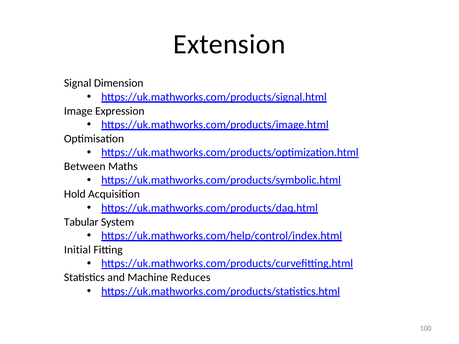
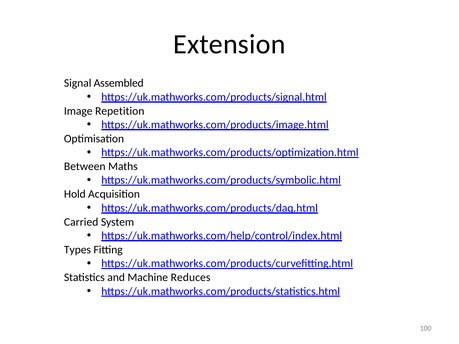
Dimension: Dimension -> Assembled (119, 83)
Expression: Expression -> Repetition (120, 111)
Tabular: Tabular -> Carried (81, 222)
Initial: Initial -> Types (77, 250)
